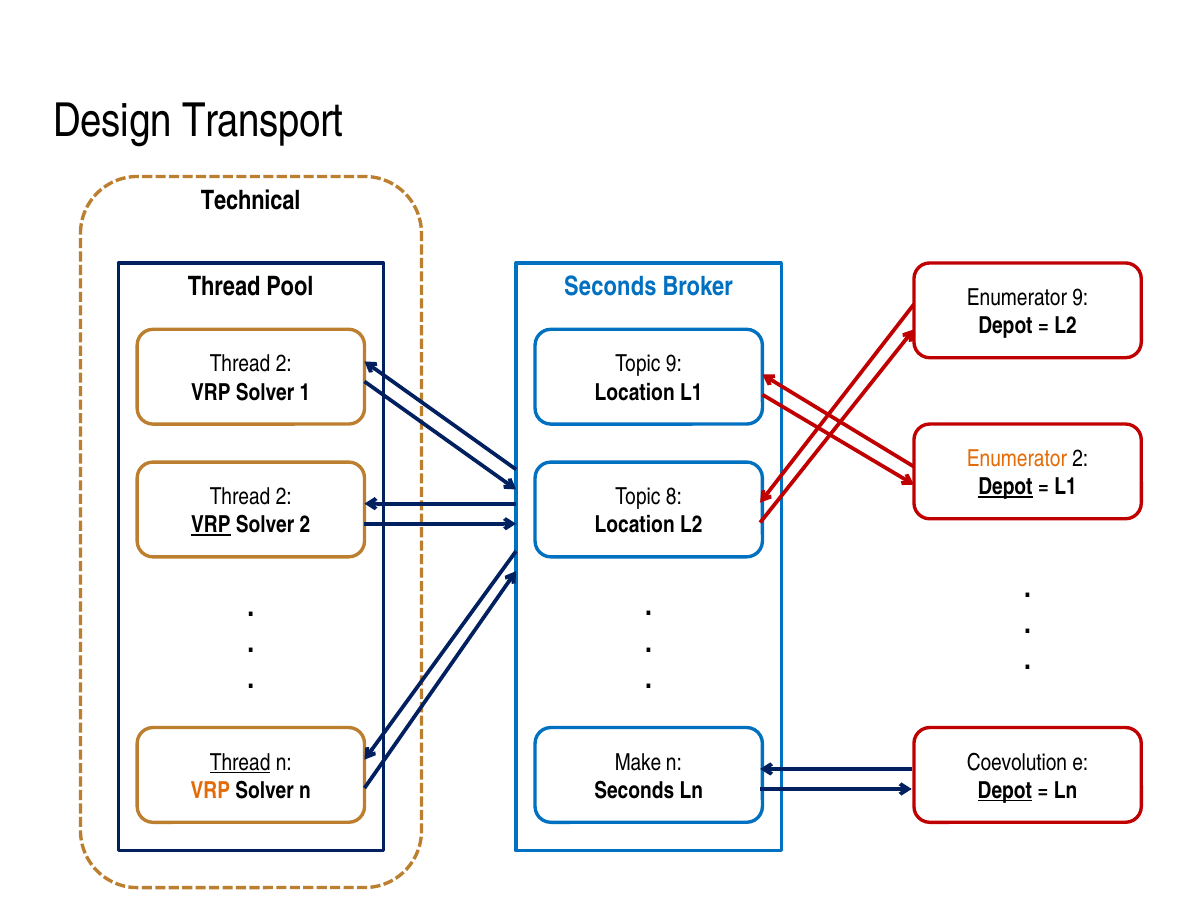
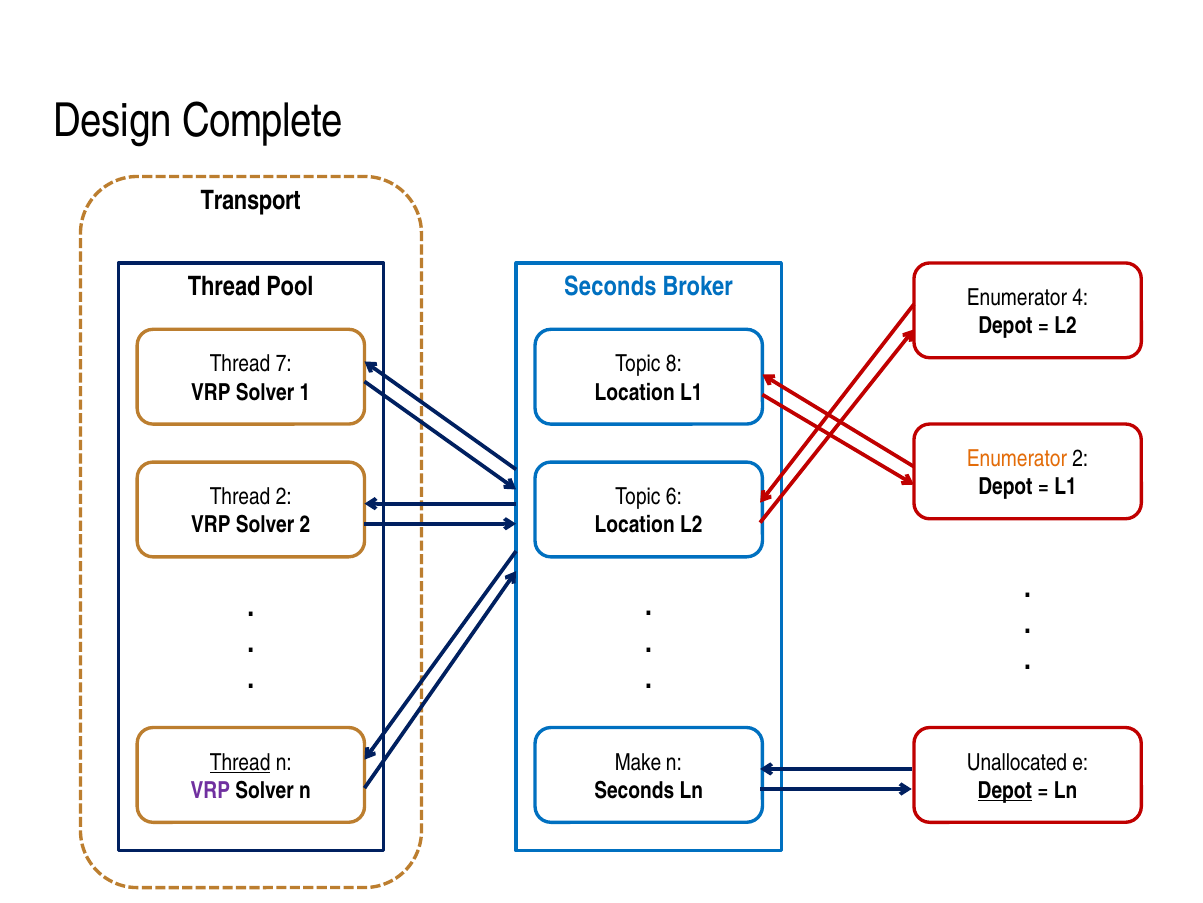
Transport: Transport -> Complete (263, 121)
Technical: Technical -> Transport (251, 200)
Enumerator 9: 9 -> 4 (1080, 298)
2: 2 -> 7 (284, 364)
Topic 9: 9 -> 8 (674, 364)
Depot underline: present -> none (1005, 487)
8: 8 -> 6 (674, 497)
VRP underline: present -> none (211, 525)
Coevolution: Coevolution -> Unallocated (1017, 762)
VRP colour: orange -> purple (210, 790)
